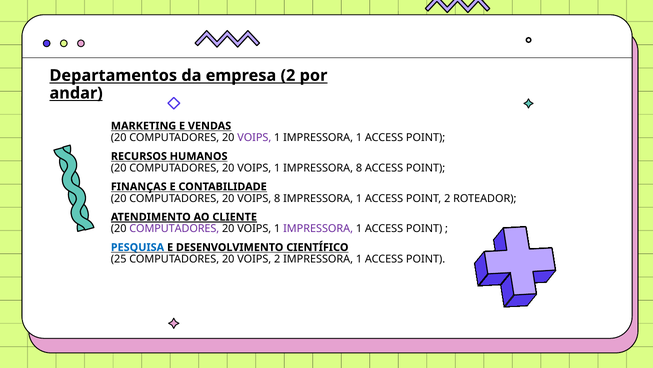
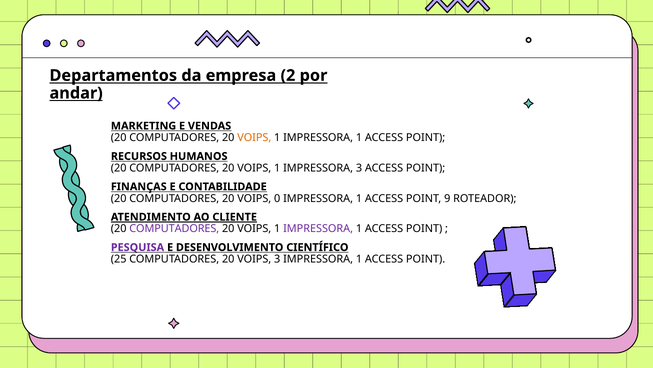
VOIPS colour: purple -> orange (254, 137)
IMPRESSORA 8: 8 -> 3 (359, 168)
VOIPS 8: 8 -> 0 (277, 198)
POINT 2: 2 -> 9 (447, 198)
PESQUISA colour: blue -> purple (137, 247)
VOIPS 2: 2 -> 3 (277, 259)
